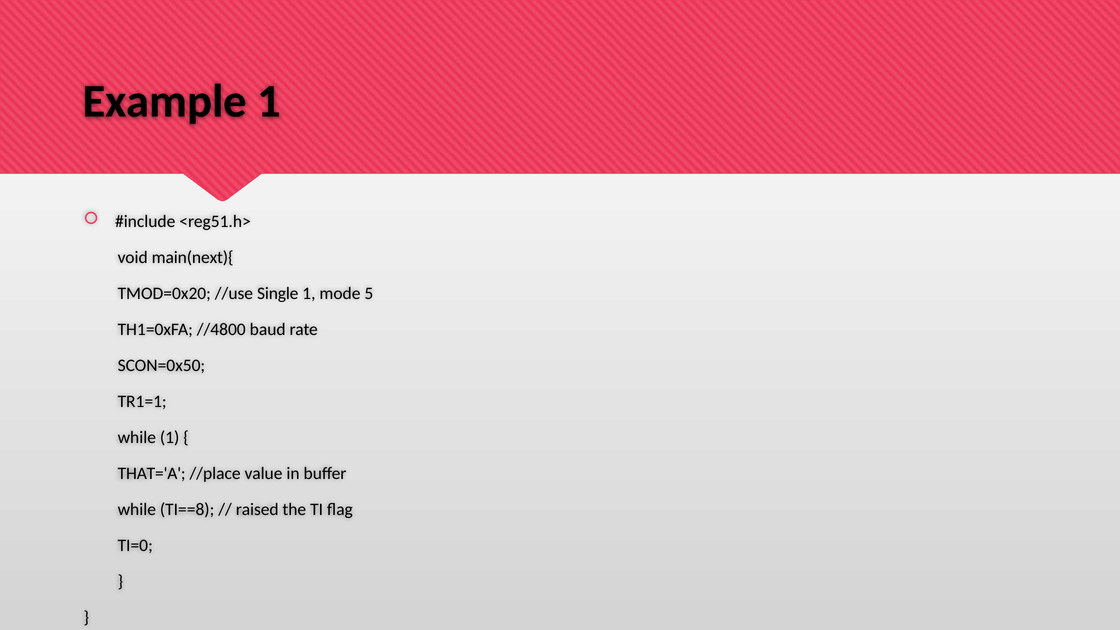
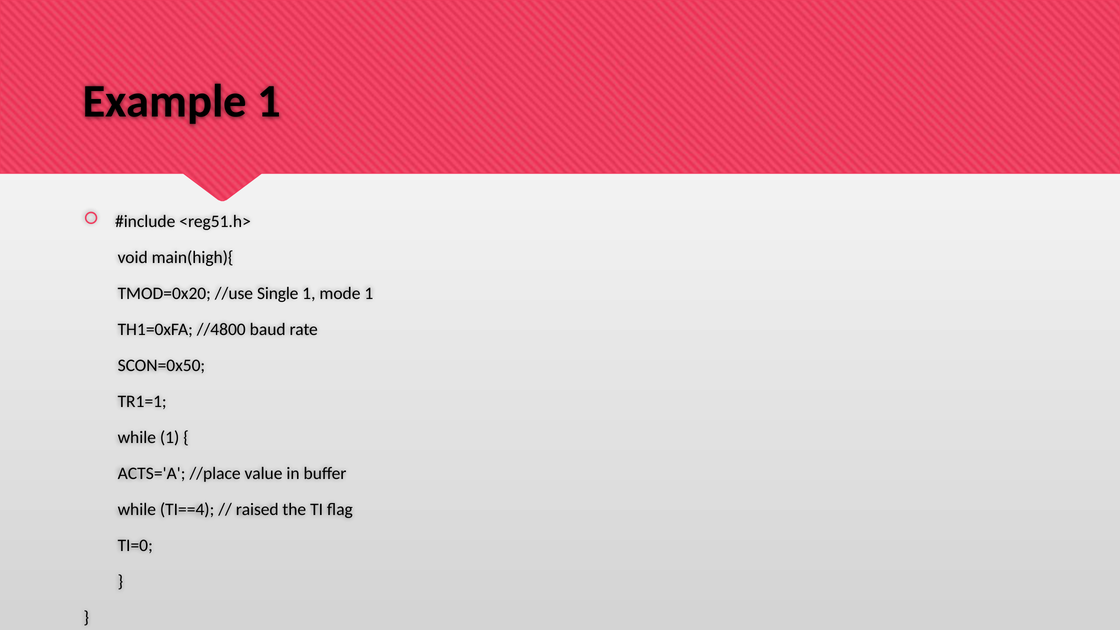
main(next){: main(next){ -> main(high){ (193, 257)
mode 5: 5 -> 1 (369, 293)
THAT='A: THAT='A -> ACTS='A (152, 473)
TI==8: TI==8 -> TI==4 (187, 509)
